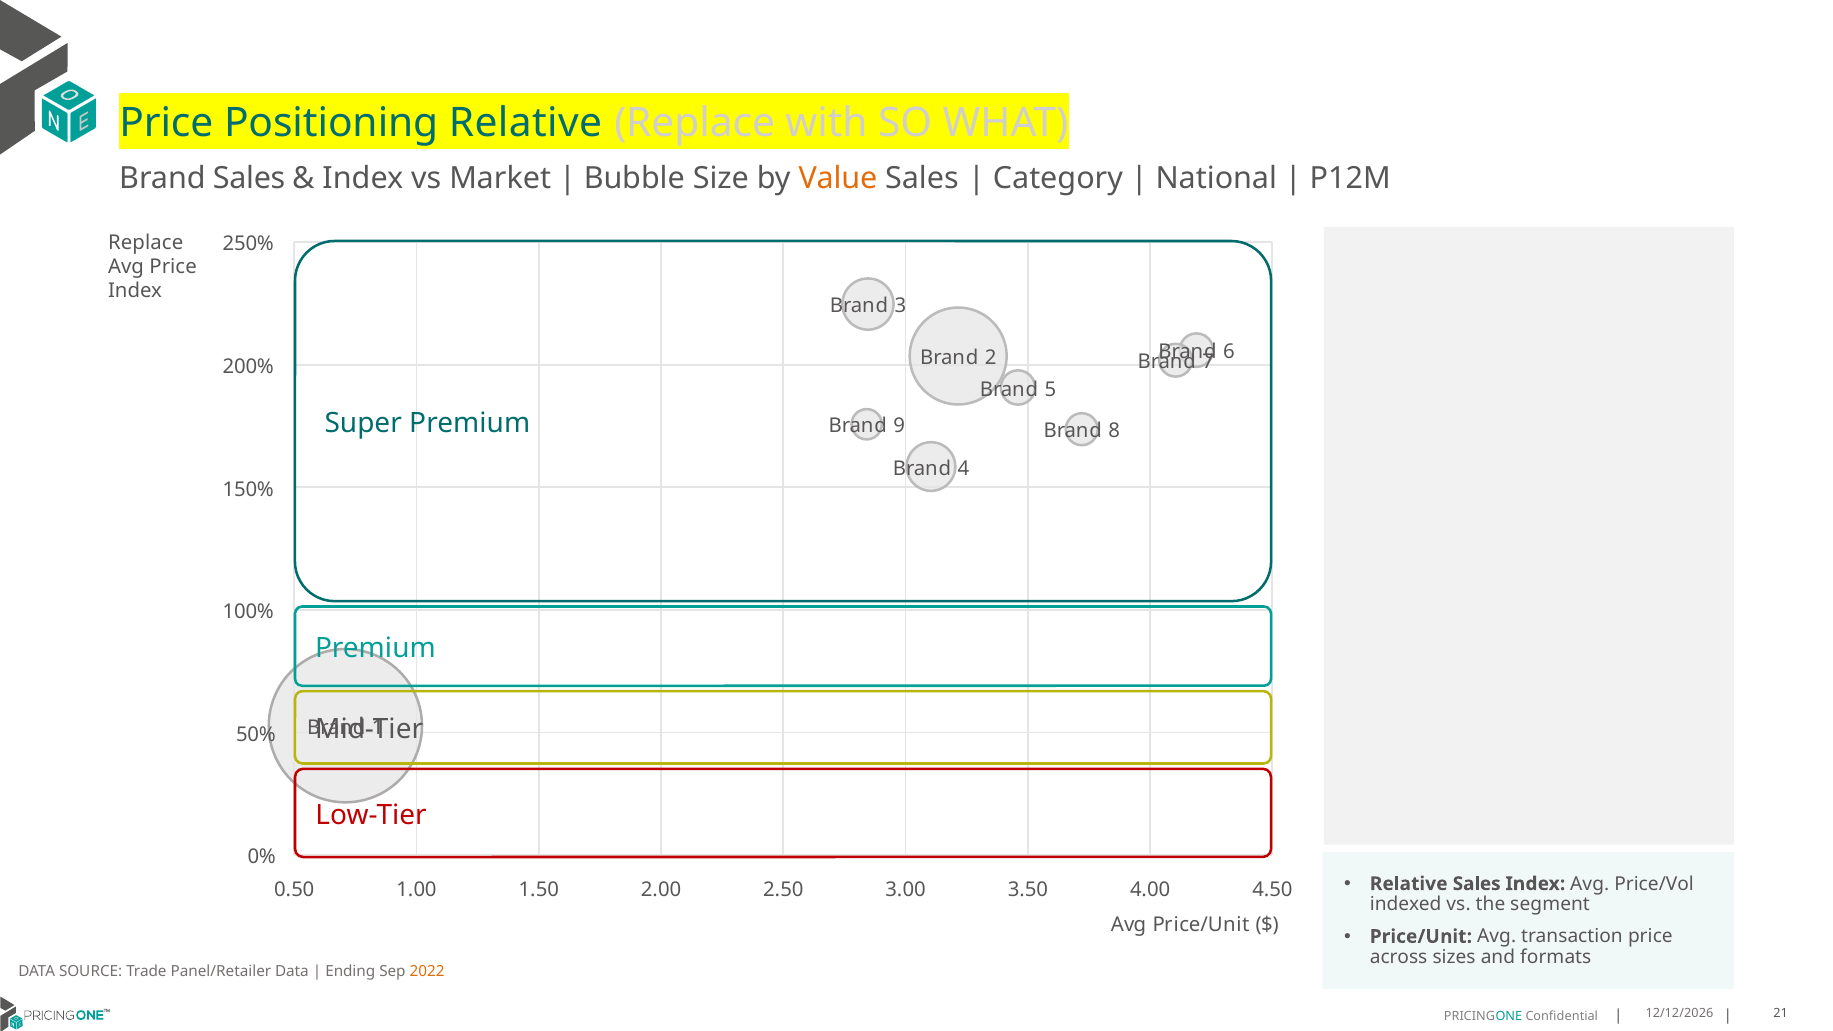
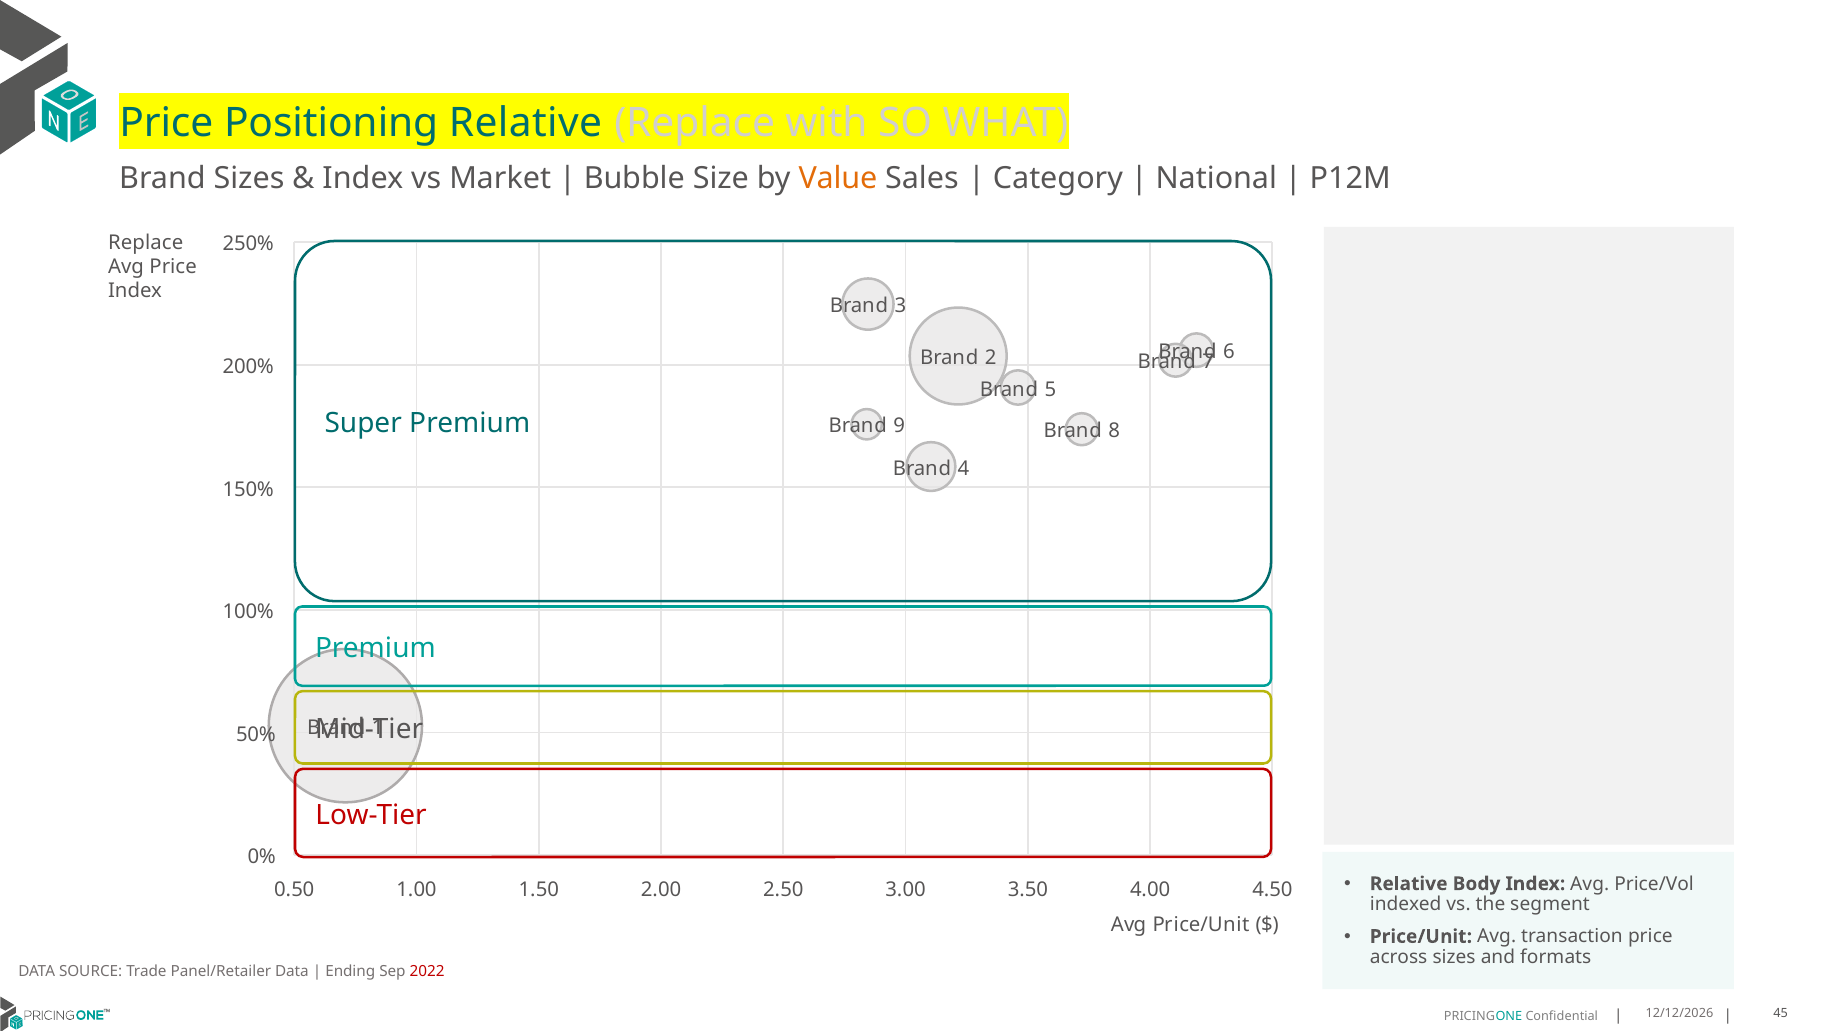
Brand Sales: Sales -> Sizes (249, 179)
Relative Sales: Sales -> Body (1477, 884)
2022 colour: orange -> red (427, 971)
21: 21 -> 45 (1781, 1014)
